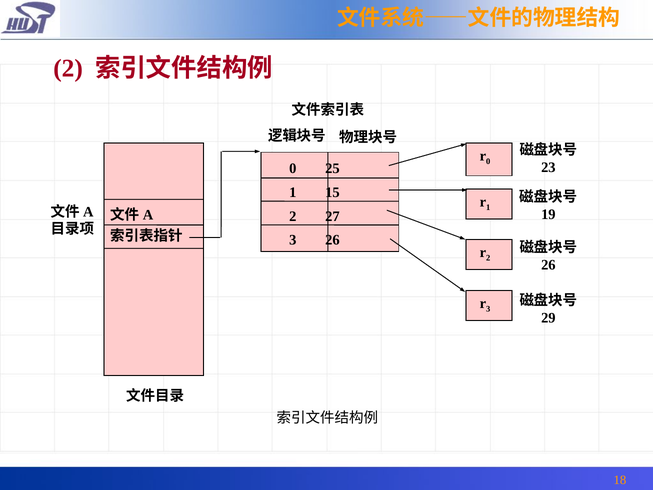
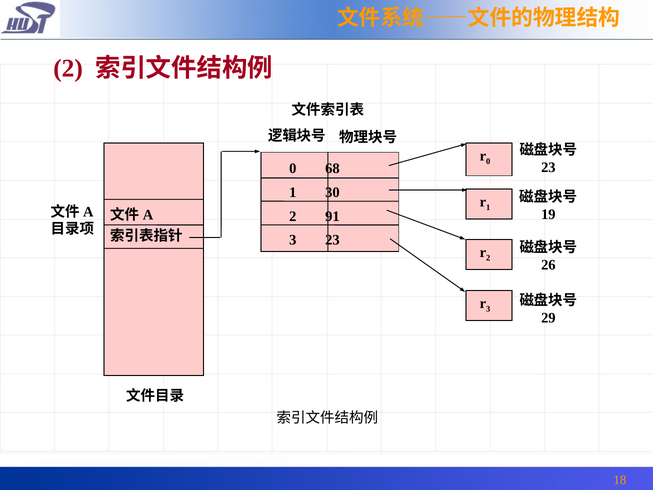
25: 25 -> 68 (332, 169)
15: 15 -> 30 (332, 192)
27: 27 -> 91 (332, 216)
3 26: 26 -> 23 (332, 240)
